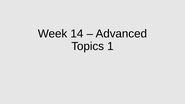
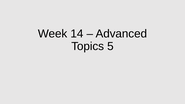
1: 1 -> 5 (110, 46)
